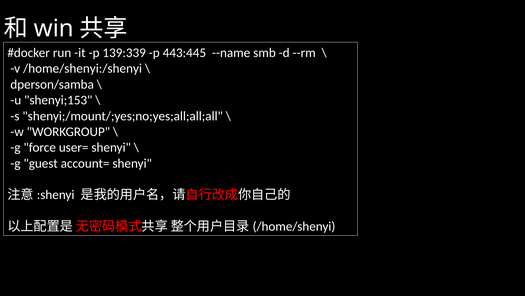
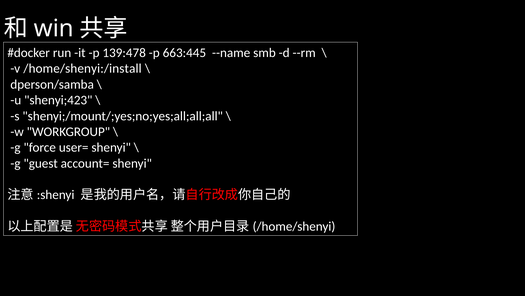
139:339: 139:339 -> 139:478 (124, 53)
443:445: 443:445 -> 663:445 (184, 53)
/home/shenyi:/shenyi: /home/shenyi:/shenyi -> /home/shenyi:/install (83, 68)
shenyi;153: shenyi;153 -> shenyi;423 (58, 100)
